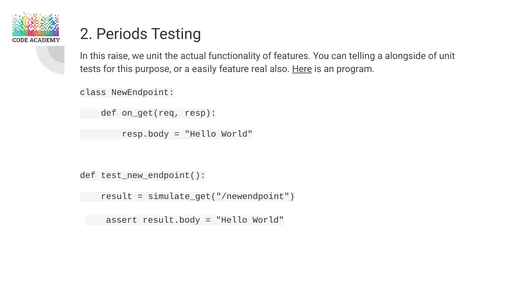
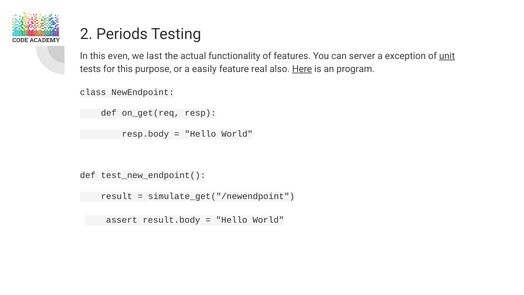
raise: raise -> even (119, 56)
we unit: unit -> last (154, 56)
telling: telling -> server (362, 56)
alongside: alongside -> exception (405, 56)
unit underline: none -> present (447, 56)
